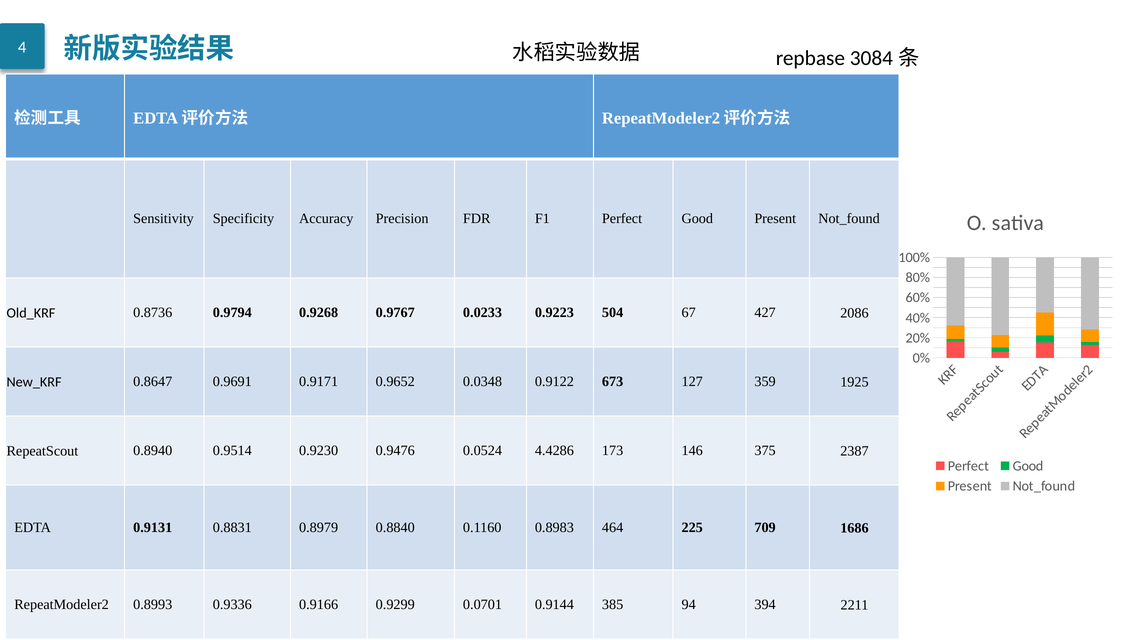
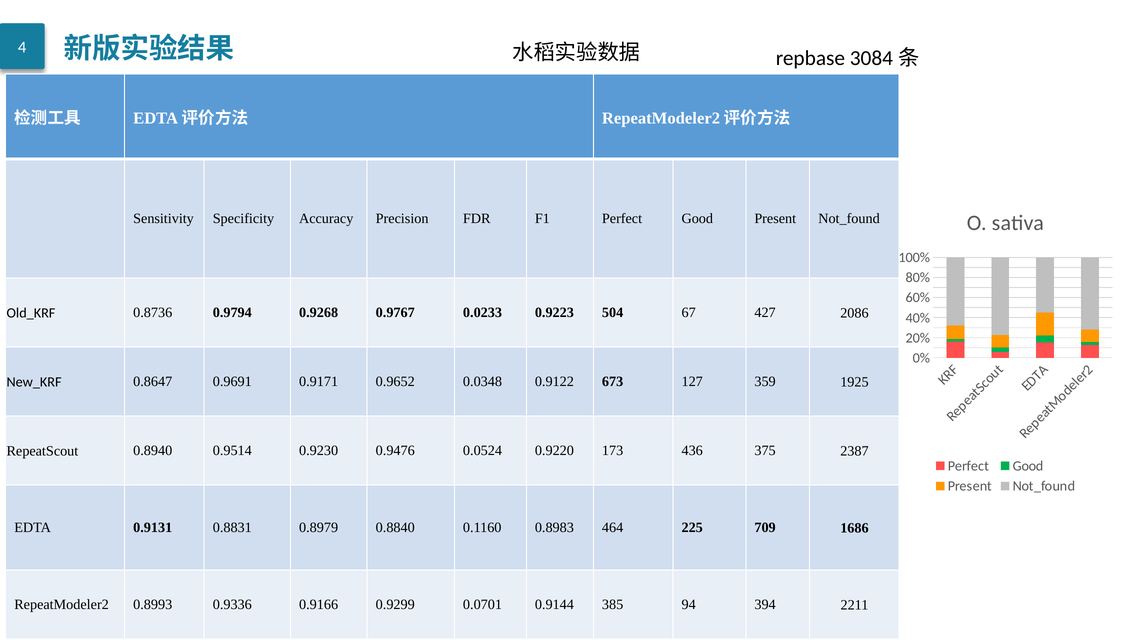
4.4286: 4.4286 -> 0.9220 (554, 451)
146: 146 -> 436 (692, 451)
